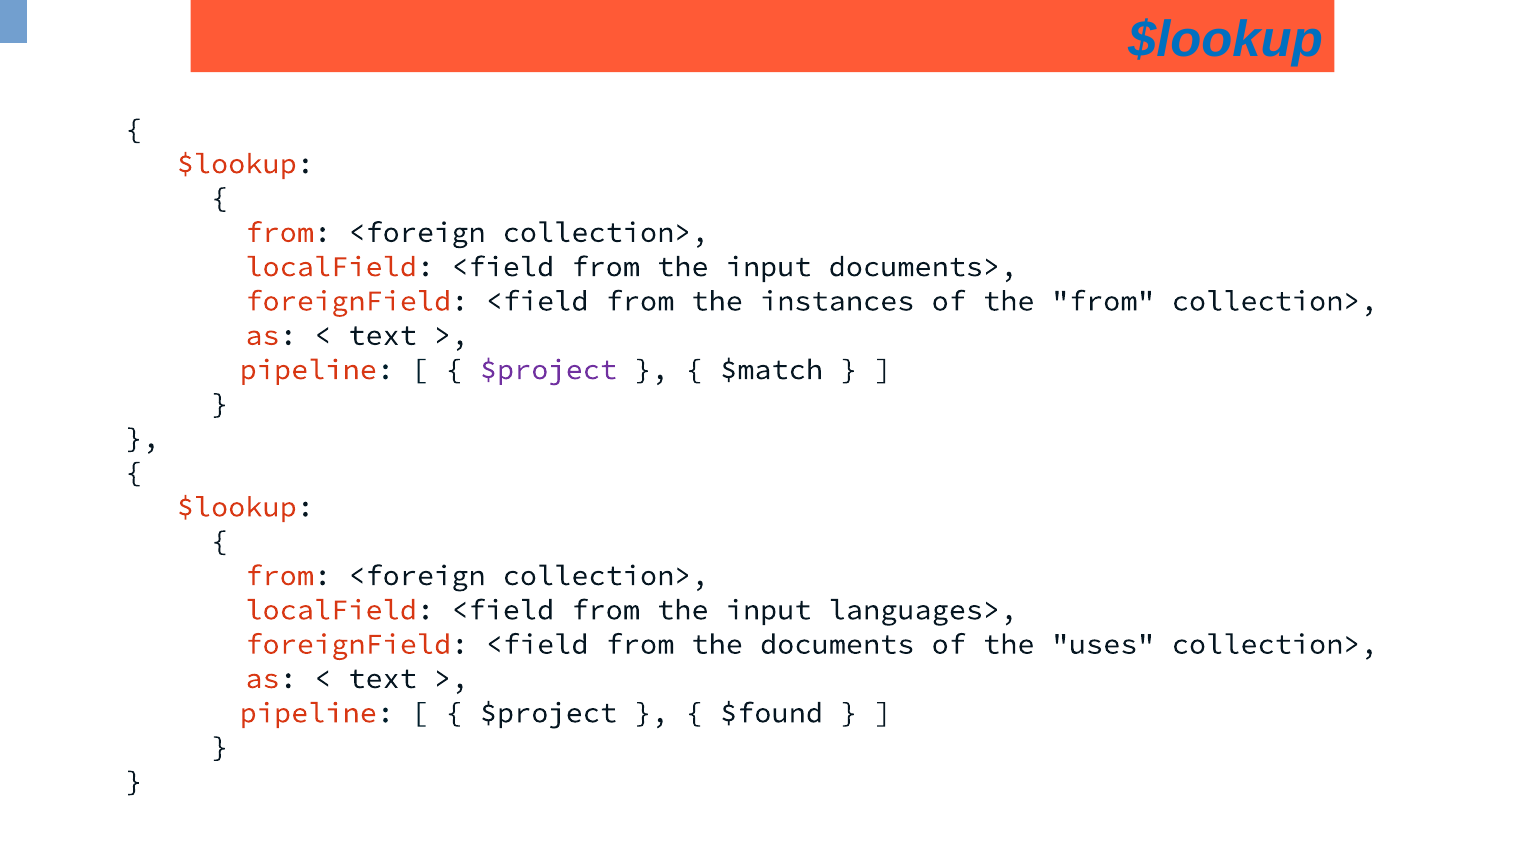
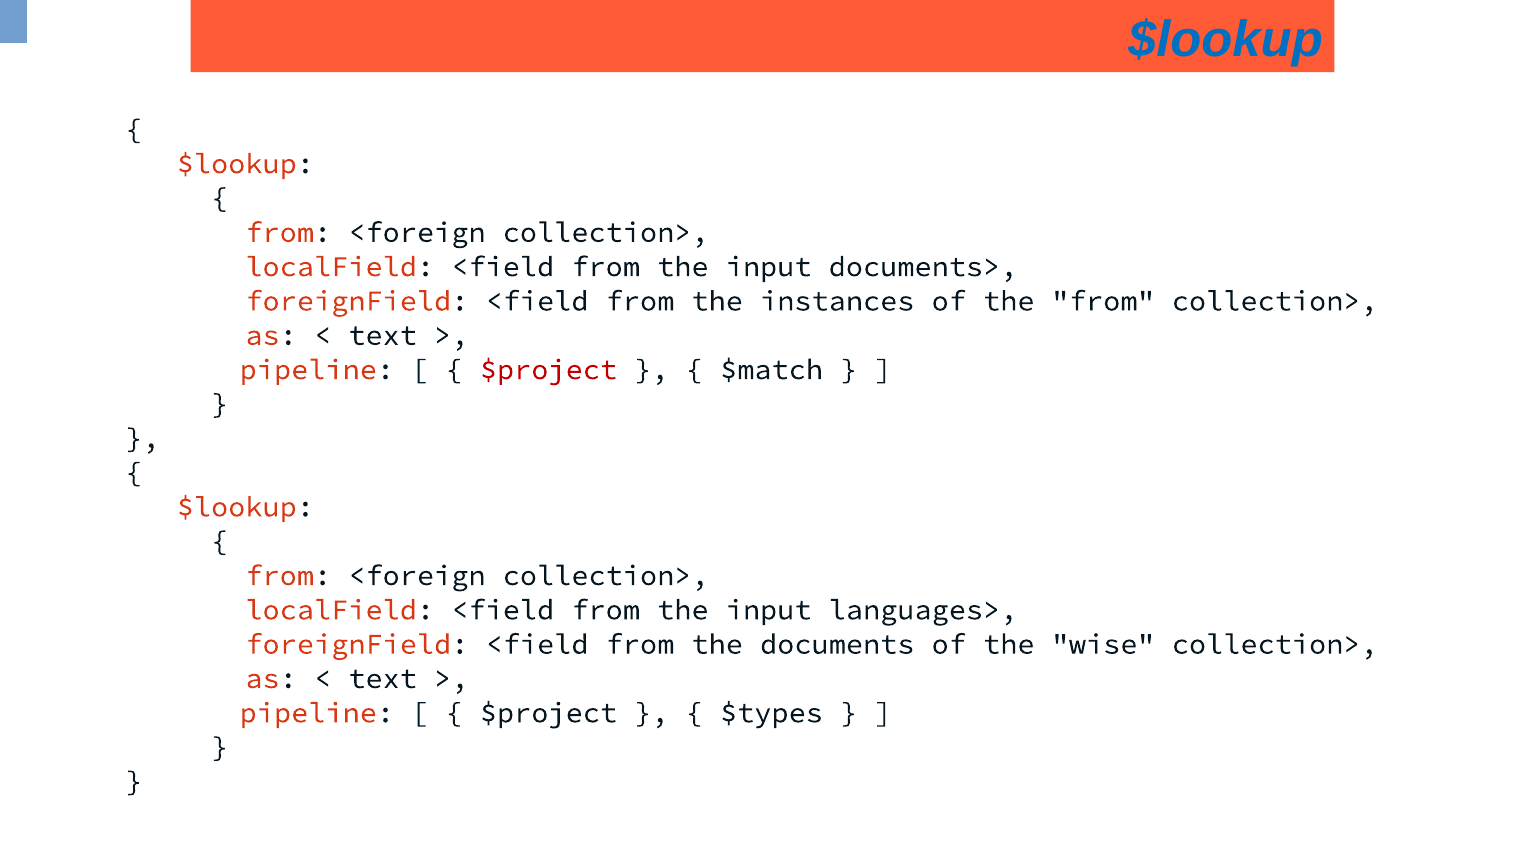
$project colour: purple -> red (548, 370)
uses: uses -> wise (1103, 644)
$found: $found -> $types (771, 713)
